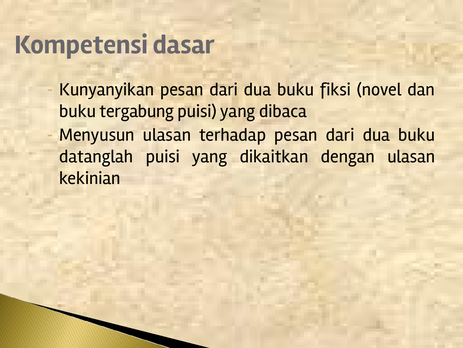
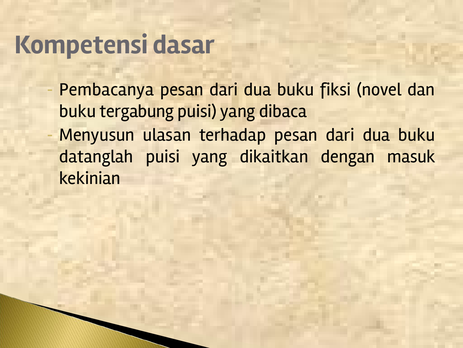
Kunyanyikan: Kunyanyikan -> Pembacanya (107, 89)
dengan ulasan: ulasan -> masuk (411, 156)
